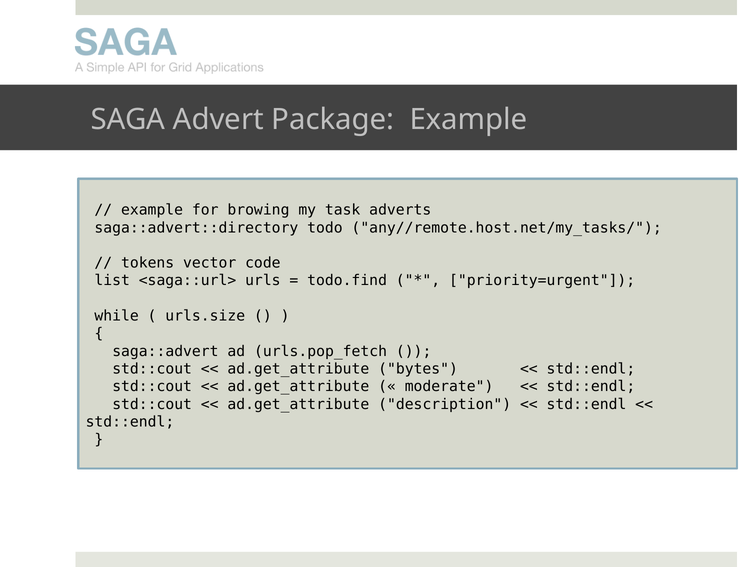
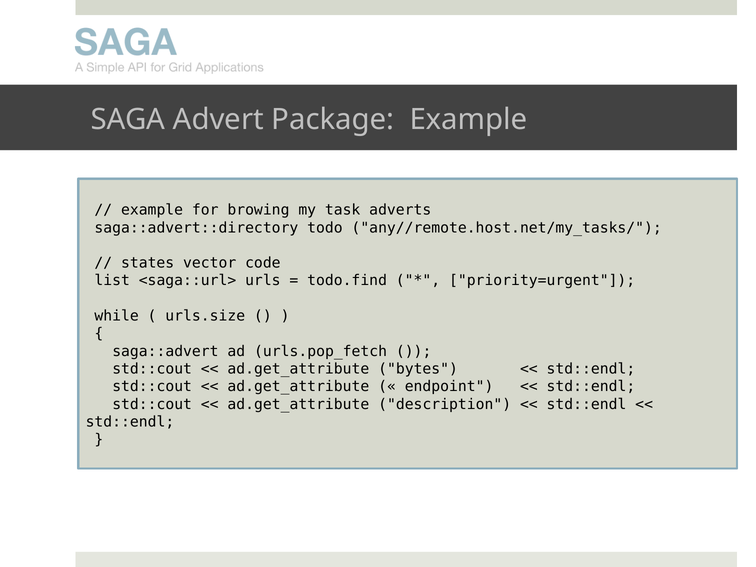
tokens: tokens -> states (148, 263)
moderate: moderate -> endpoint (449, 387)
